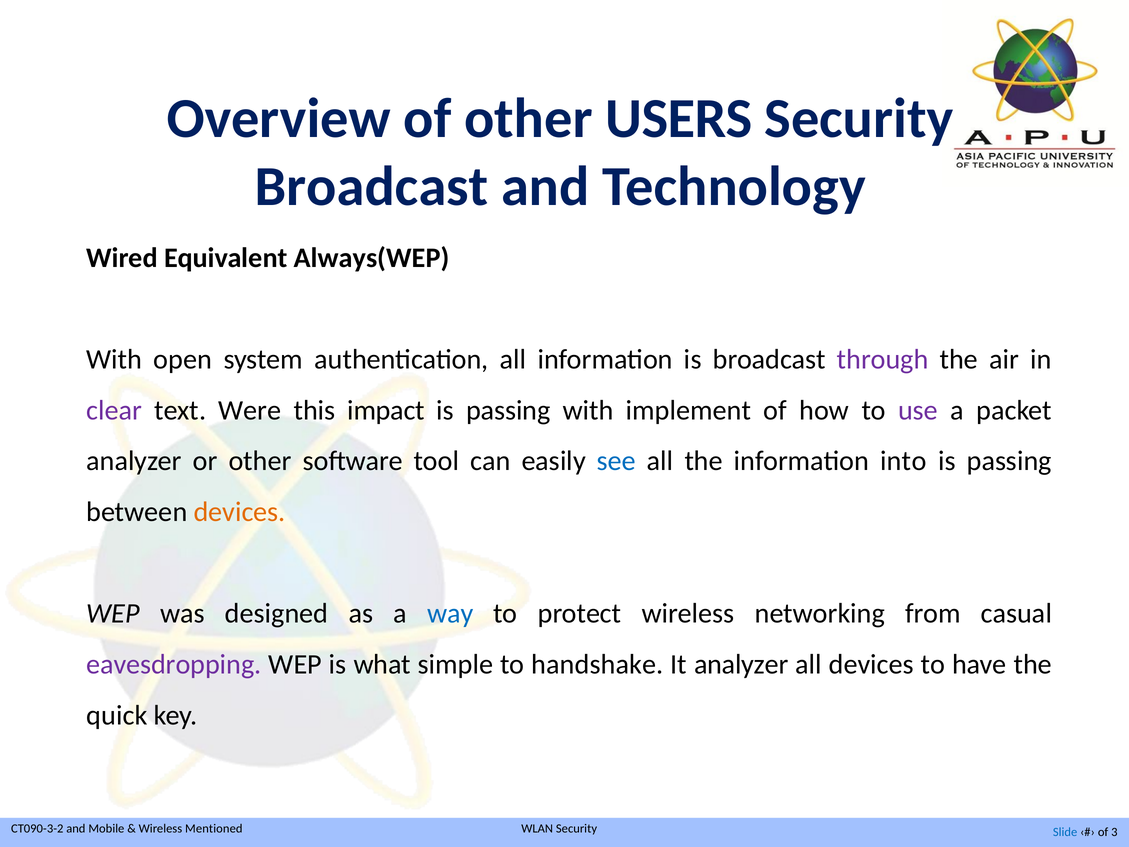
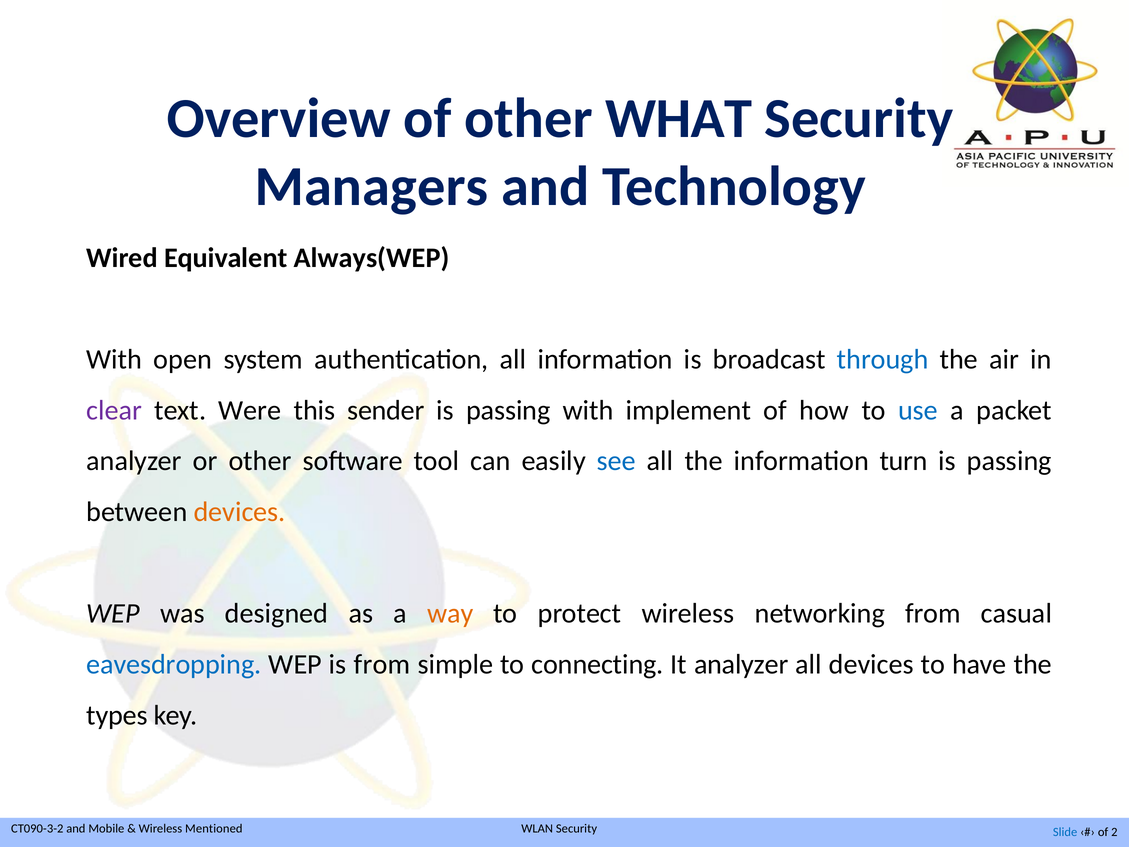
USERS: USERS -> WHAT (679, 119)
Broadcast: Broadcast -> Managers (371, 186)
through colour: purple -> blue (883, 359)
impact: impact -> sender (386, 410)
use colour: purple -> blue (918, 410)
into: into -> turn (904, 461)
way colour: blue -> orange (450, 613)
eavesdropping colour: purple -> blue (174, 664)
is what: what -> from (382, 664)
handshake: handshake -> connecting (597, 664)
quick: quick -> types (117, 715)
3: 3 -> 2 (1114, 832)
